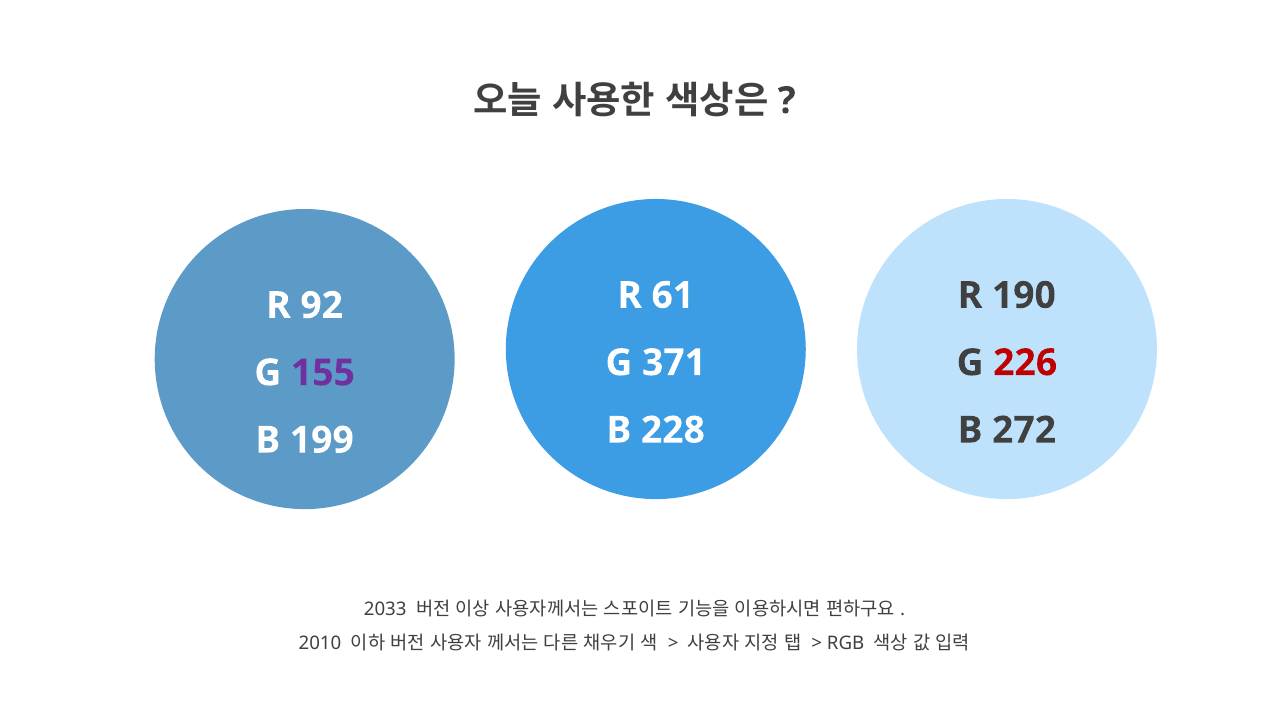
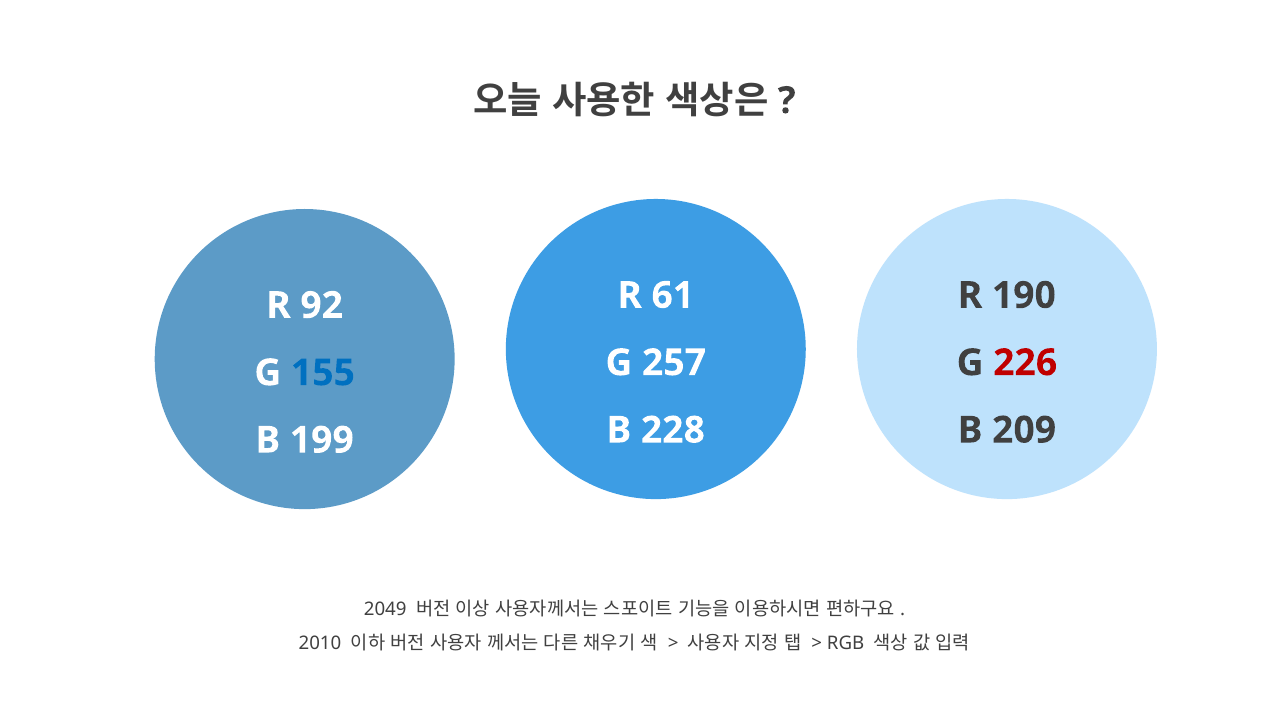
371: 371 -> 257 (674, 363)
155 colour: purple -> blue (323, 373)
272: 272 -> 209 (1024, 430)
2033: 2033 -> 2049 (385, 609)
